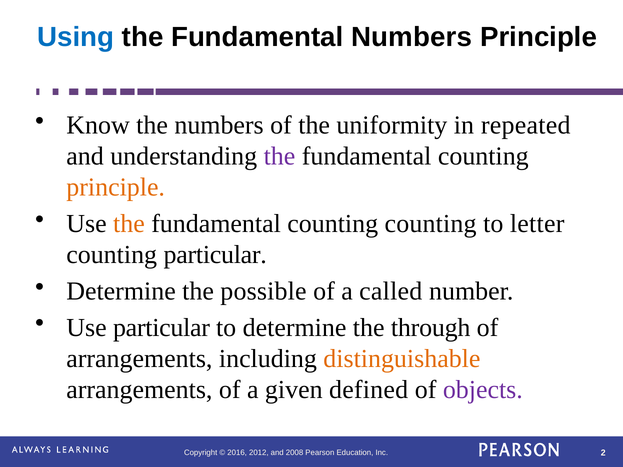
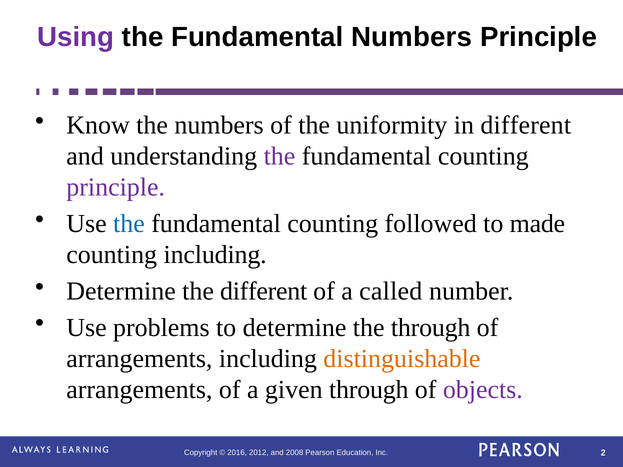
Using colour: blue -> purple (76, 37)
in repeated: repeated -> different (526, 125)
principle colour: orange -> purple (116, 188)
the colour: orange -> blue (129, 224)
counting counting: counting -> followed (431, 224)
letter: letter -> made (537, 224)
counting particular: particular -> including (215, 255)
the possible: possible -> different (264, 291)
Use particular: particular -> problems (161, 328)
given defined: defined -> through (369, 390)
